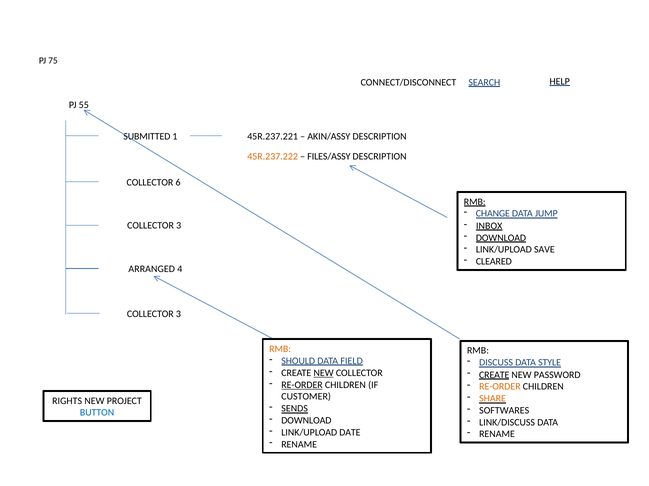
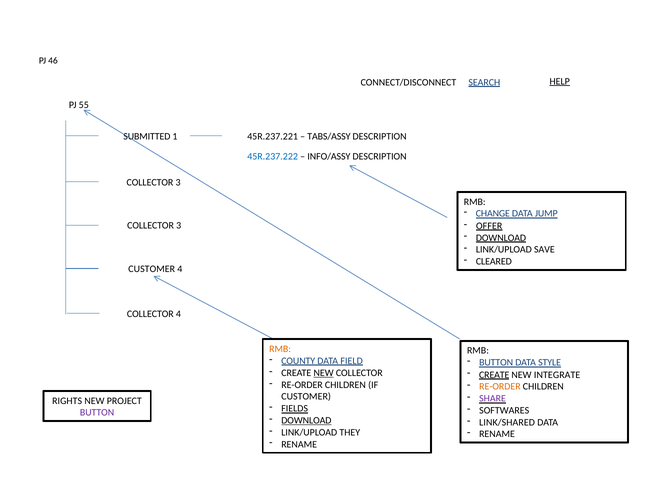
75: 75 -> 46 (53, 61)
AKIN/ASSY: AKIN/ASSY -> TABS/ASSY (329, 137)
45R.237.222 colour: orange -> blue (273, 157)
FILES/ASSY: FILES/ASSY -> INFO/ASSY (329, 157)
6: 6 -> 3 (178, 183)
RMB underline: present -> none (475, 202)
INBOX: INBOX -> OFFER (489, 226)
ARRANGED: ARRANGED -> CUSTOMER (152, 269)
3: 3 -> 4 (178, 315)
SHOULD: SHOULD -> COUNTY (298, 361)
DISCUSS: DISCUSS -> BUTTON (496, 363)
PASSWORD: PASSWORD -> INTEGRATE (557, 375)
RE-ORDER underline: present -> none (302, 385)
SHARE colour: orange -> purple (493, 399)
SENDS: SENDS -> FIELDS (295, 409)
BUTTON colour: blue -> purple (97, 413)
DOWNLOAD underline: none -> present (306, 421)
LINK/DISCUSS: LINK/DISCUSS -> LINK/SHARED (507, 423)
DATE: DATE -> THEY (350, 433)
